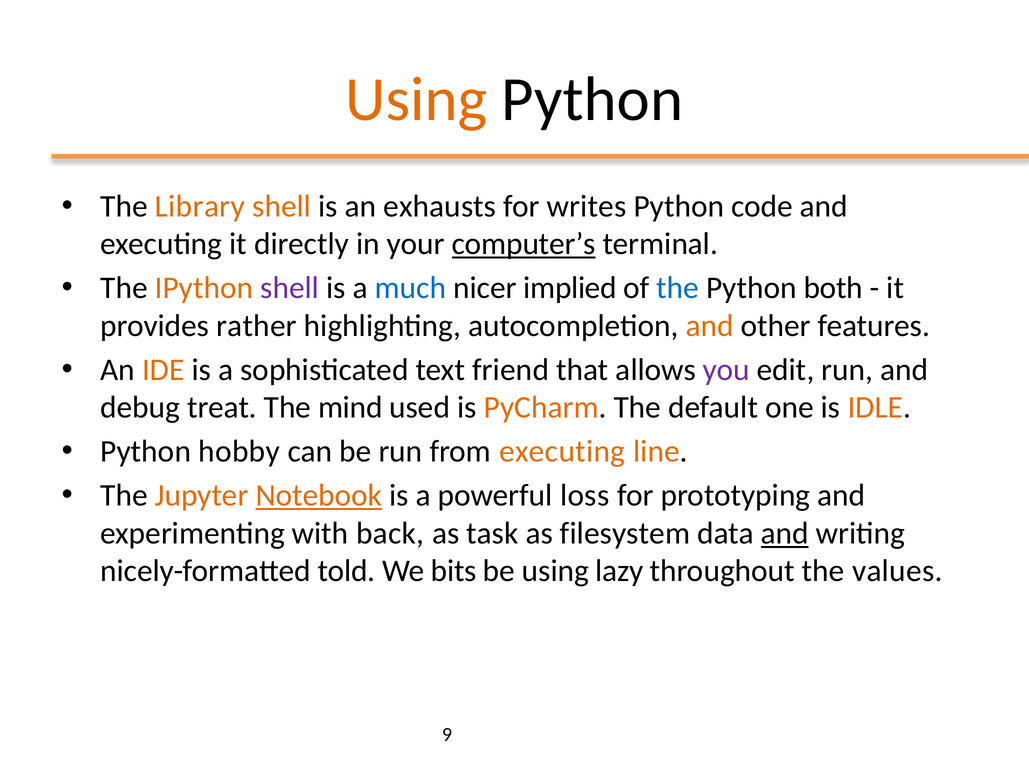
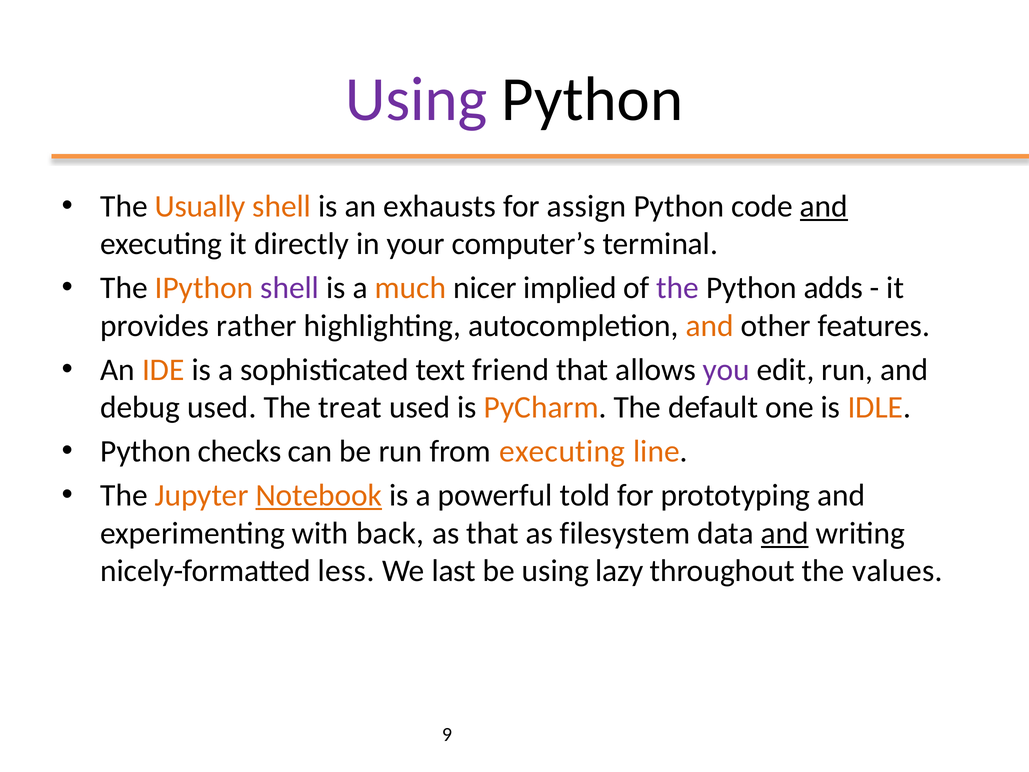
Using colour: orange -> purple (416, 100)
Library: Library -> Usually (200, 206)
writes: writes -> assign (586, 206)
and underline: none -> present (824, 206)
computer’s underline: present -> none (524, 244)
much colour: blue -> orange (411, 288)
the colour: blue -> purple (678, 288)
both: both -> adds (833, 288)
debug treat: treat -> used (222, 407)
mind: mind -> treat (350, 407)
hobby: hobby -> checks (240, 451)
loss: loss -> told (585, 495)
as task: task -> that (493, 533)
told: told -> less (346, 571)
bits: bits -> last (454, 571)
